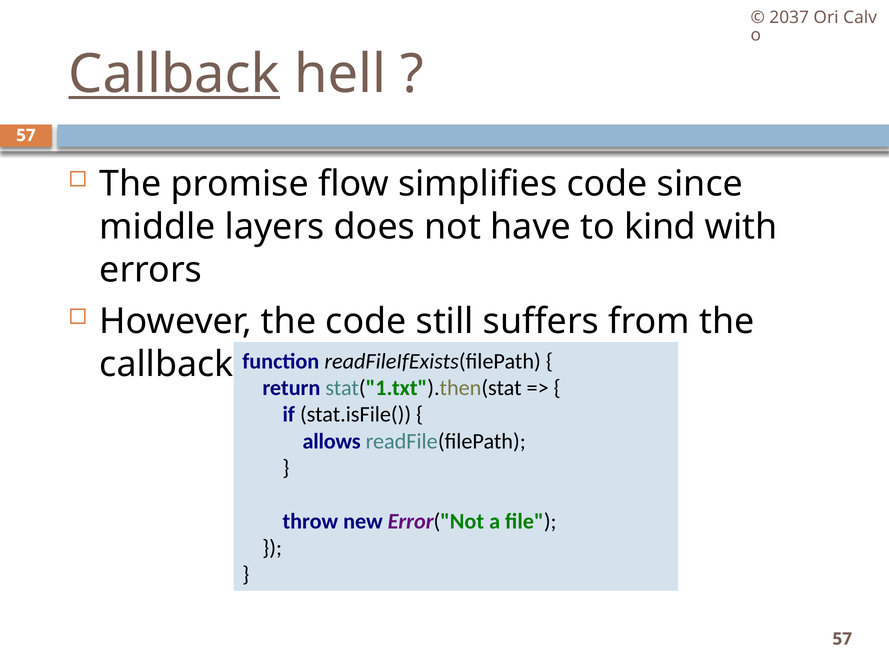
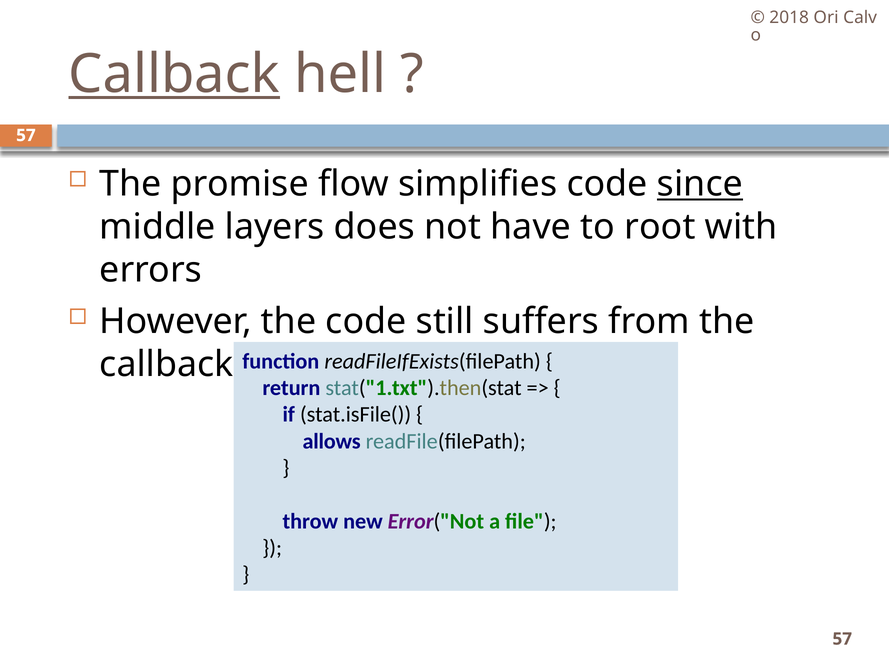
2037: 2037 -> 2018 (789, 18)
since underline: none -> present (700, 184)
kind: kind -> root (660, 227)
